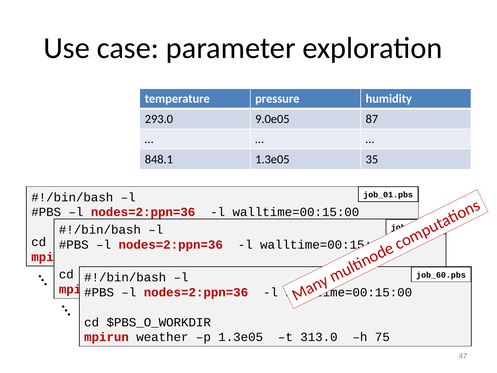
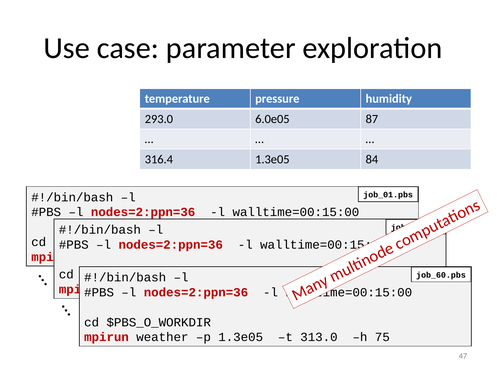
9.0e05: 9.0e05 -> 6.0e05 (272, 119)
848.1: 848.1 -> 316.4 (159, 159)
35: 35 -> 84 (372, 159)
